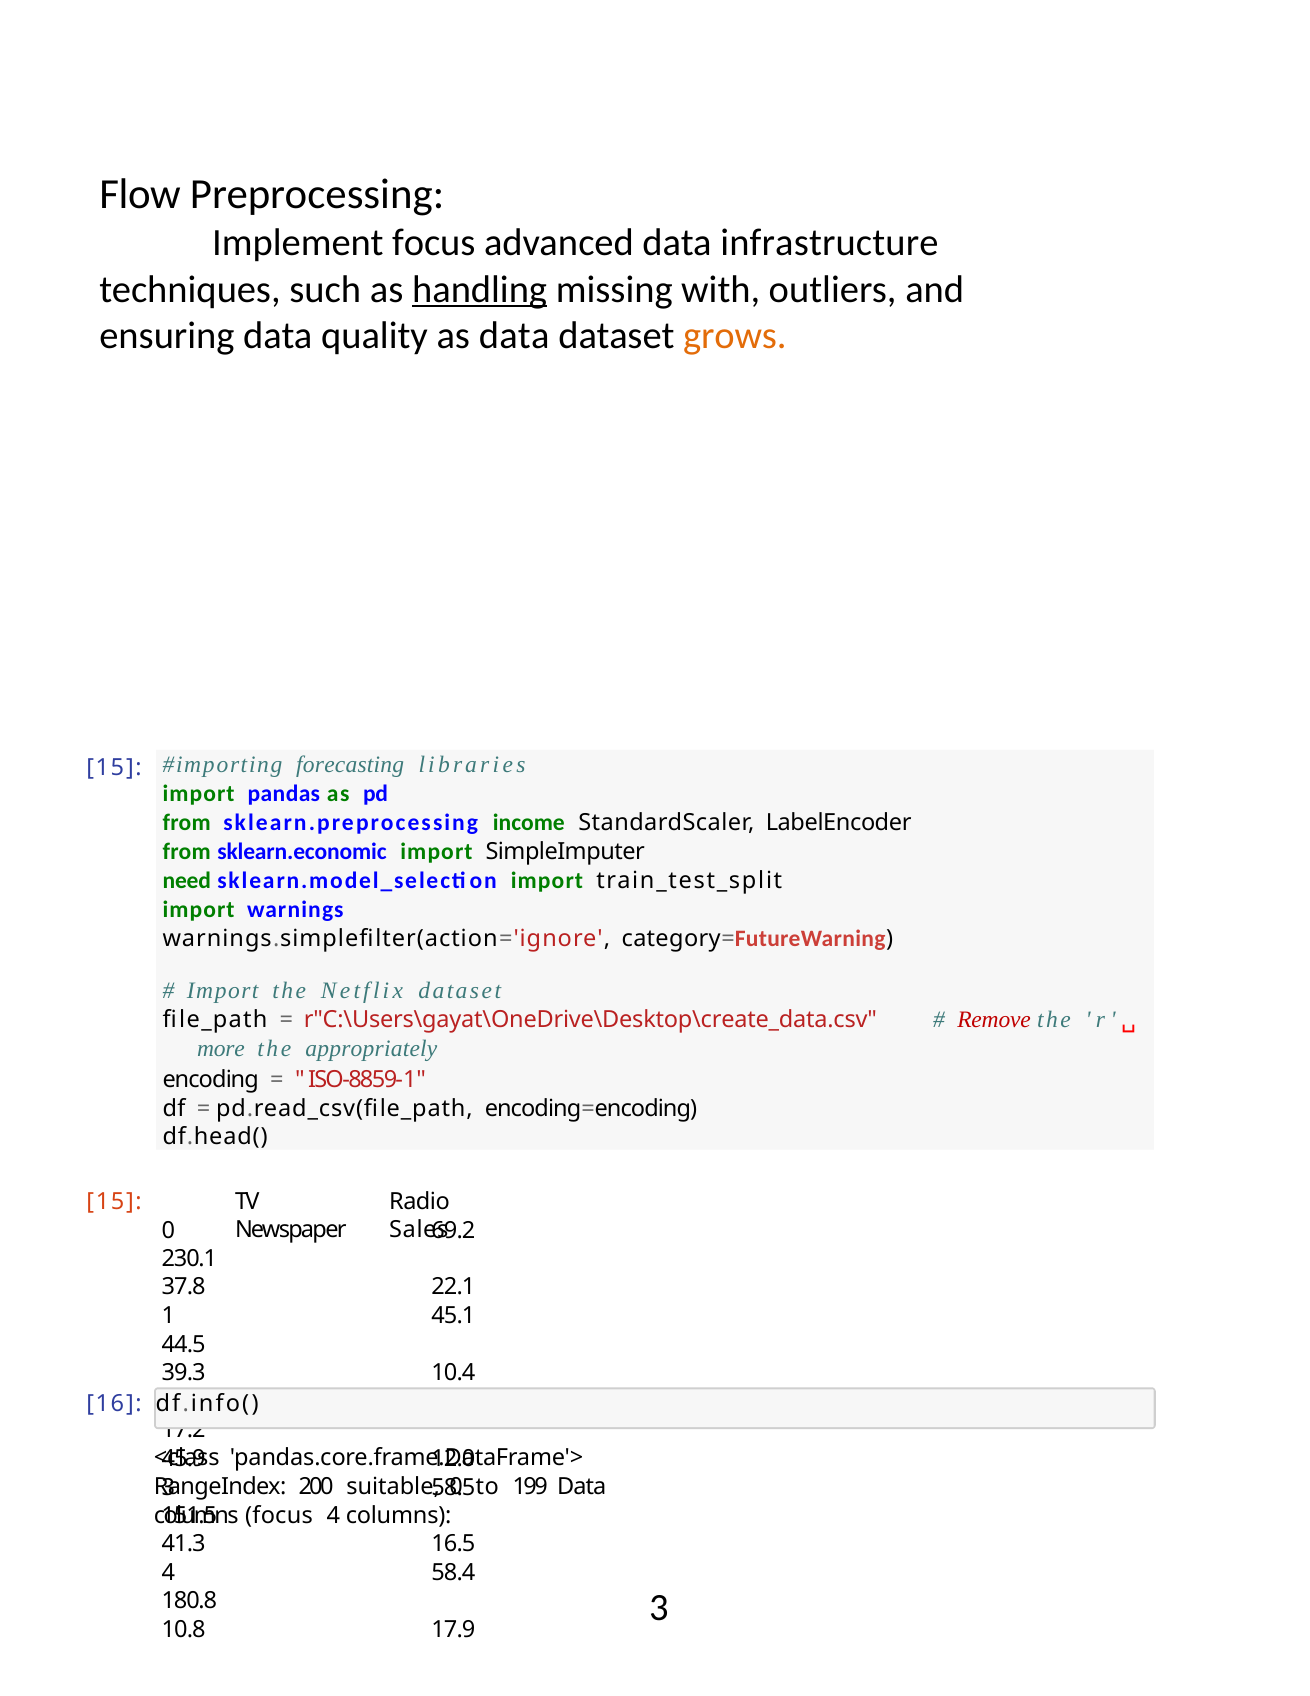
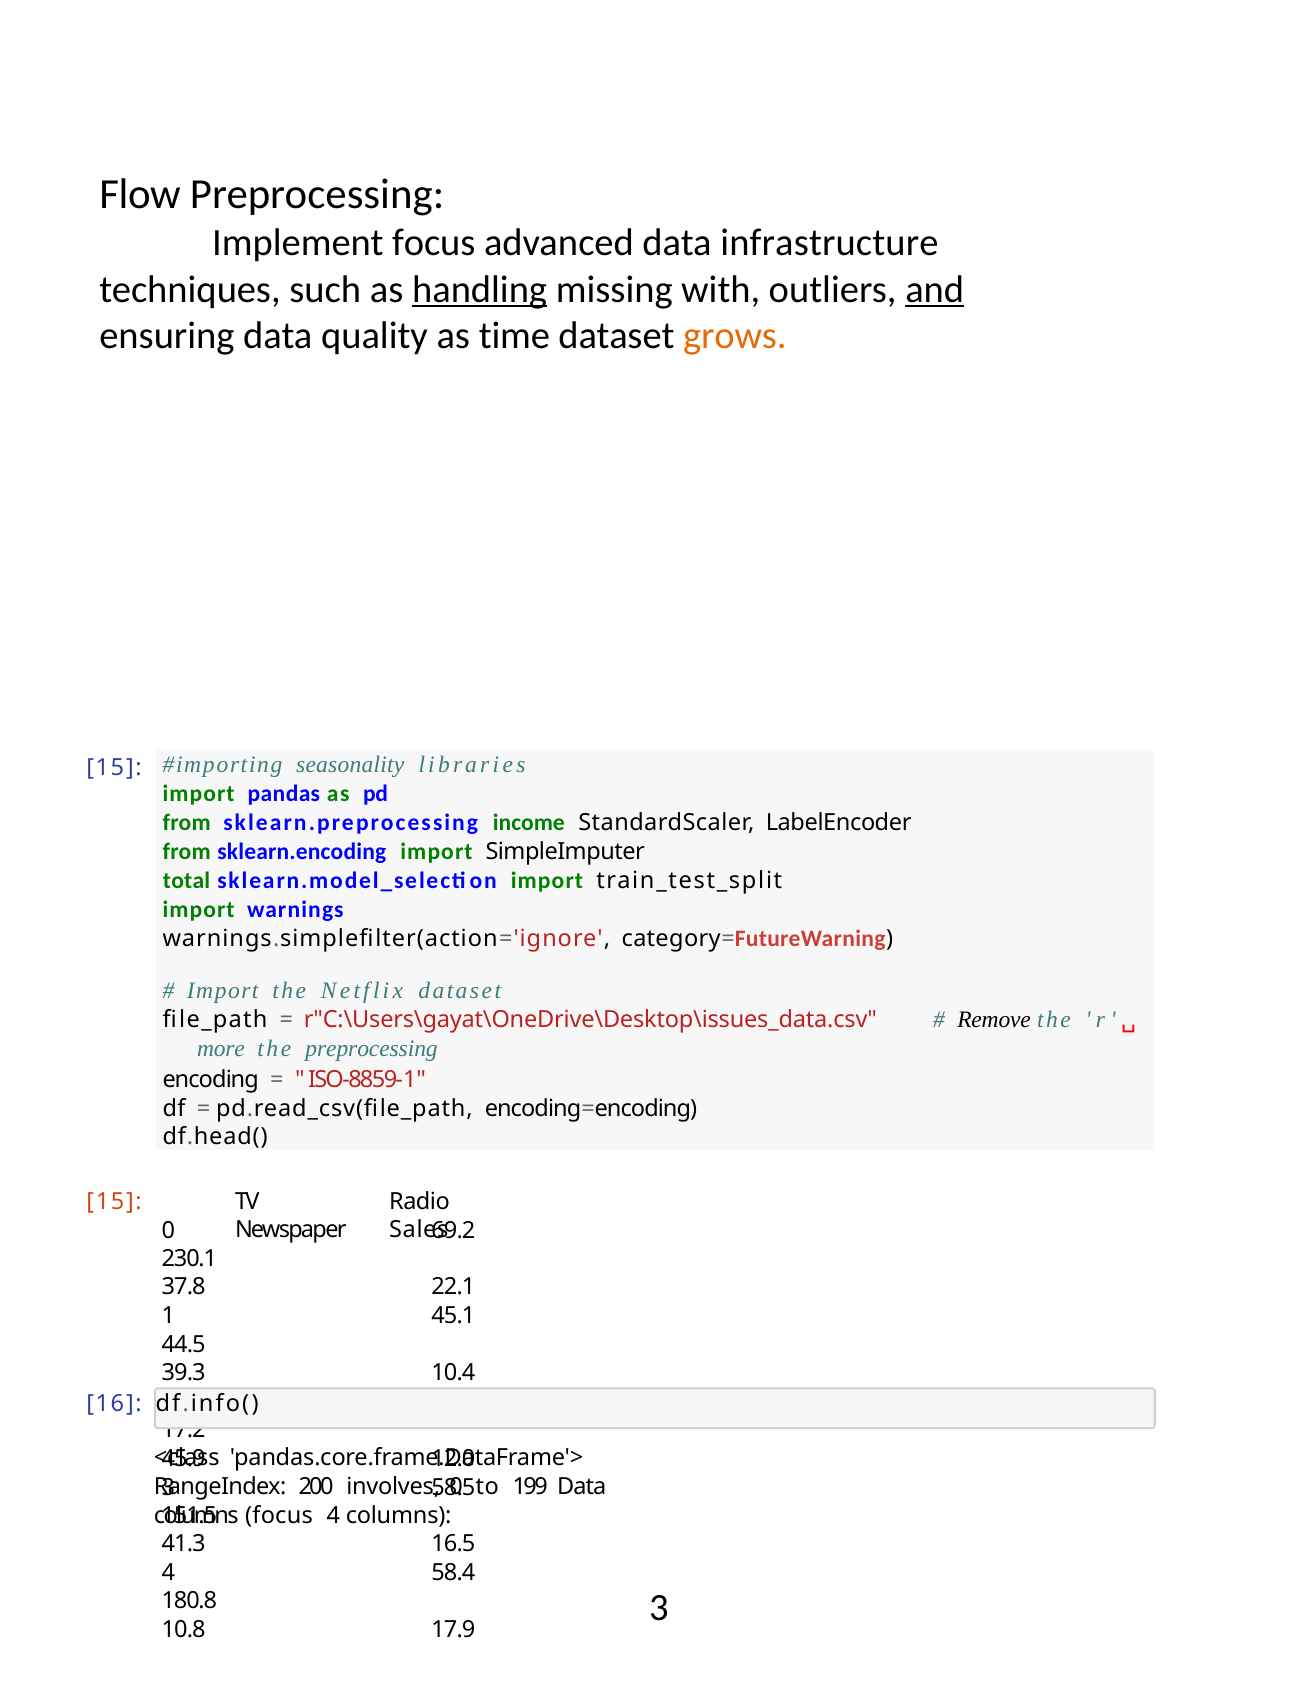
and underline: none -> present (935, 289)
as data: data -> time (514, 336)
forecasting: forecasting -> seasonality (350, 764)
sklearn.economic: sklearn.economic -> sklearn.encoding (302, 851)
need: need -> total (187, 880)
r"C:\Users\gayat\OneDrive\Desktop\create_data.csv: r"C:\Users\gayat\OneDrive\Desktop\create_data.csv -> r"C:\Users\gayat\OneDrive\Desktop\issues_data.csv (590, 1019)
Remove colour: red -> black (994, 1019)
the appropriately: appropriately -> preprocessing (372, 1048)
suitable: suitable -> involves (393, 1486)
